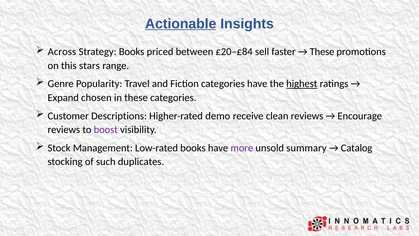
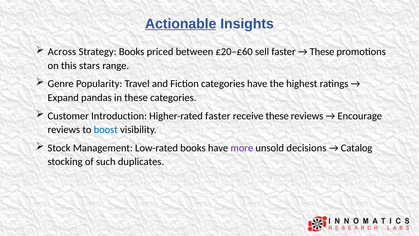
£20–£84: £20–£84 -> £20–£60 (234, 52)
highest underline: present -> none (302, 84)
chosen: chosen -> pandas (96, 98)
Descriptions: Descriptions -> Introduction (119, 116)
Higher-rated demo: demo -> faster (218, 116)
receive clean: clean -> these (277, 116)
boost colour: purple -> blue (106, 130)
summary: summary -> decisions (306, 148)
